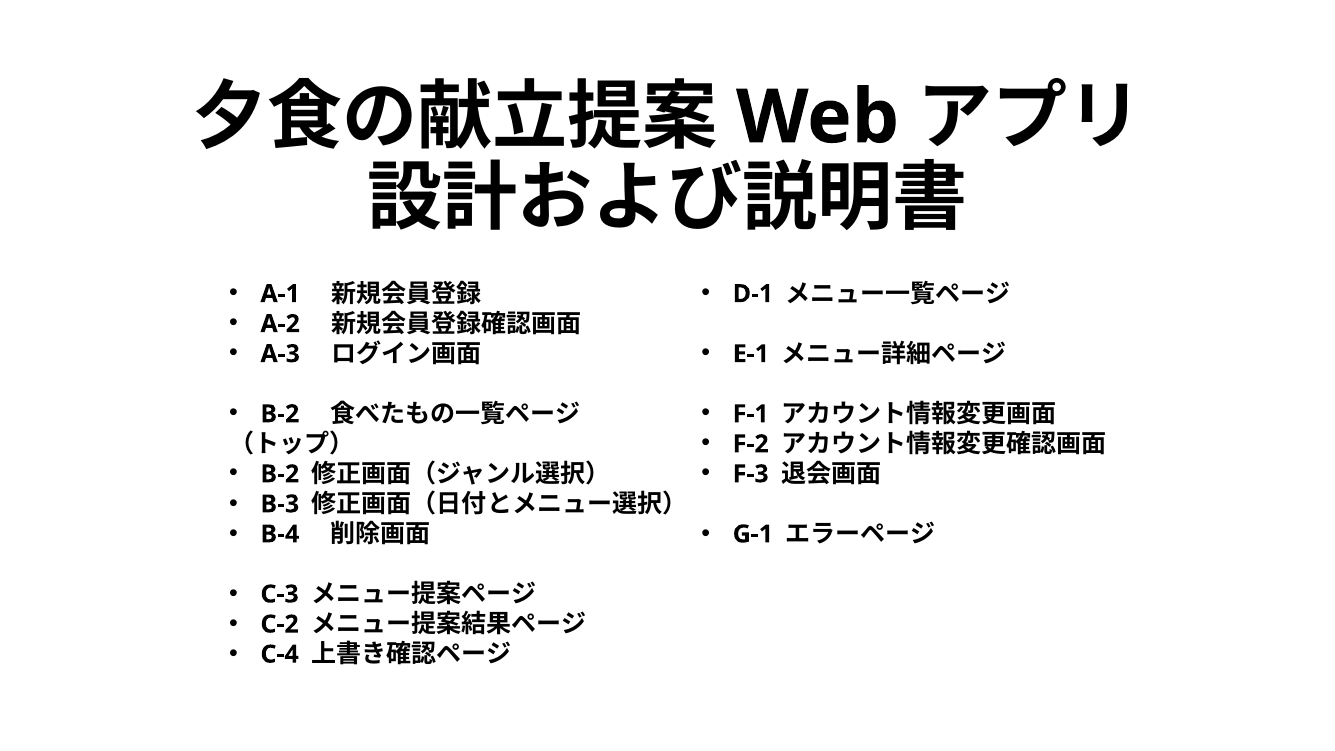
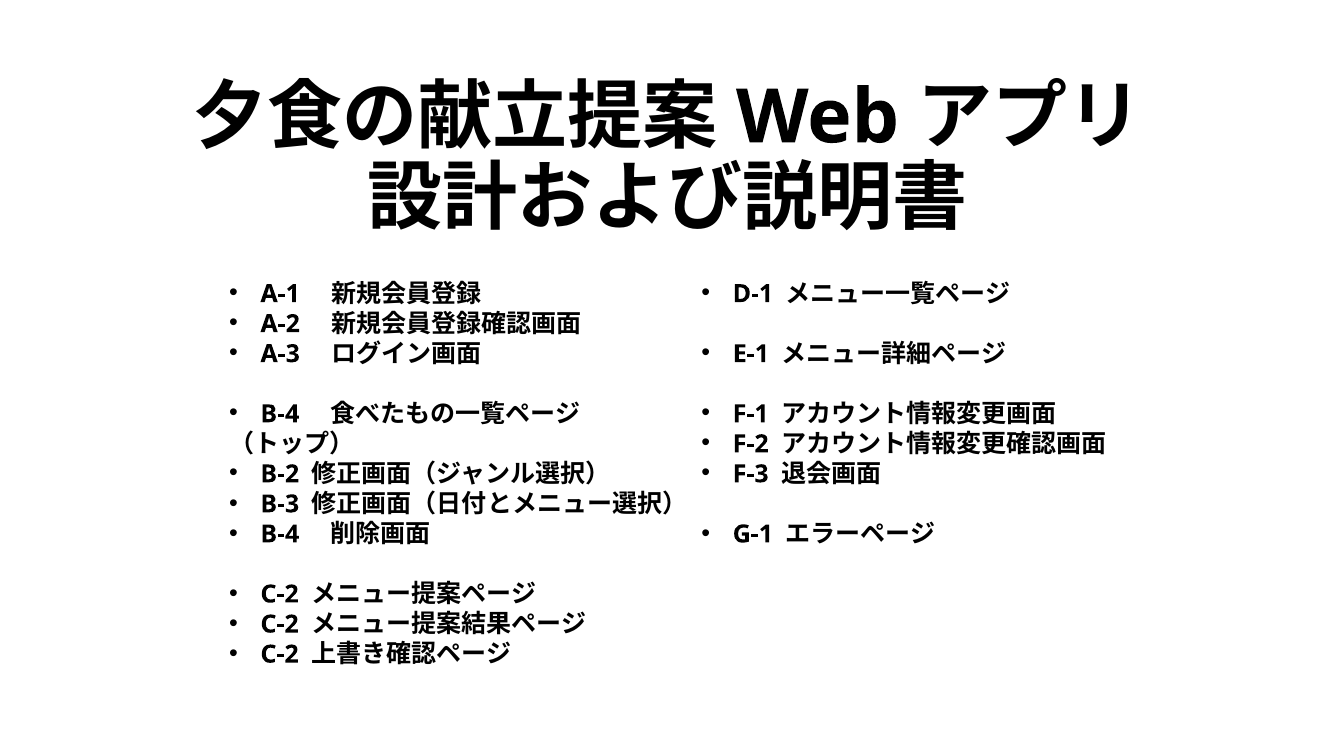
B-2: B-2 -> B-4 (280, 414)
C-3: C-3 -> C-2 (280, 594)
C-4: C-4 -> C-2 (280, 654)
